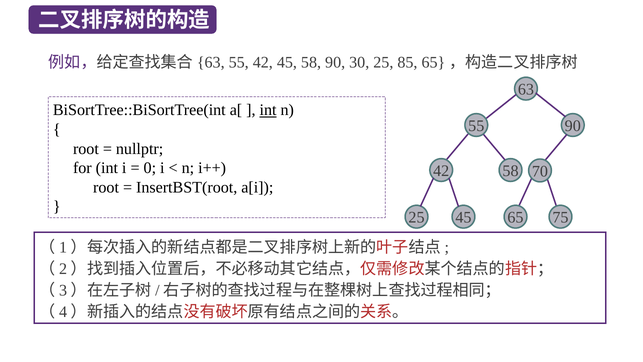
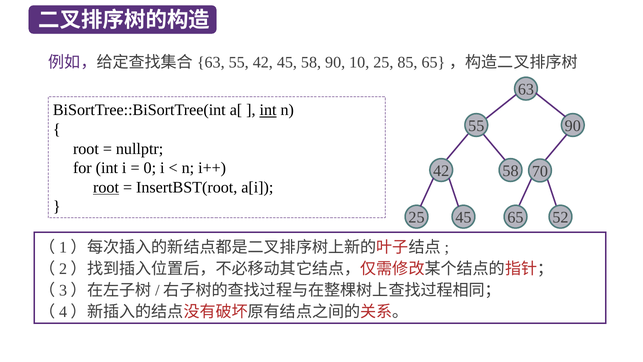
30: 30 -> 10 (359, 63)
root underline: none -> present (106, 187)
75: 75 -> 52 (560, 217)
